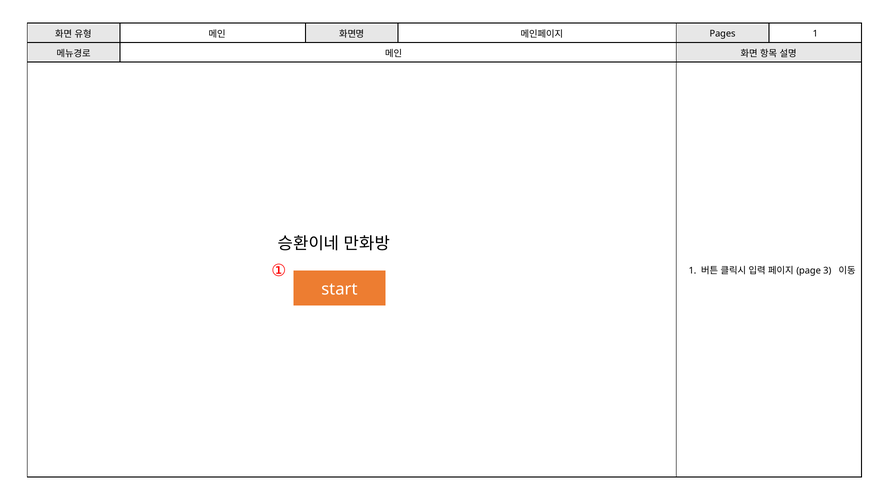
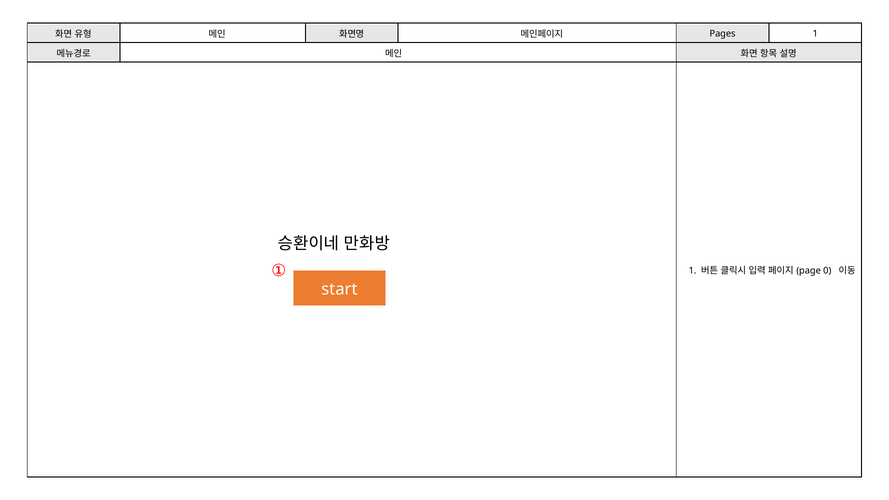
3: 3 -> 0 (827, 271)
